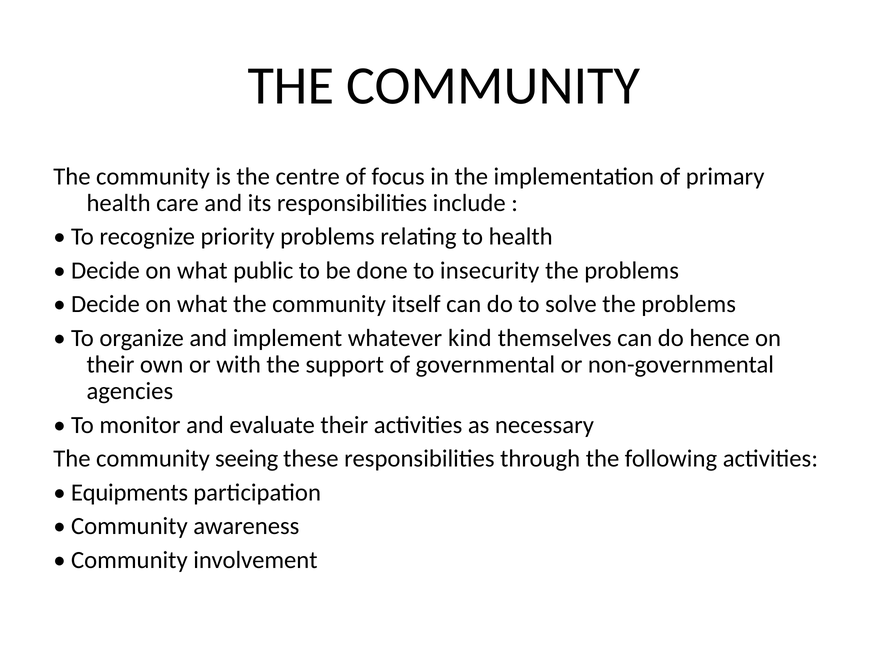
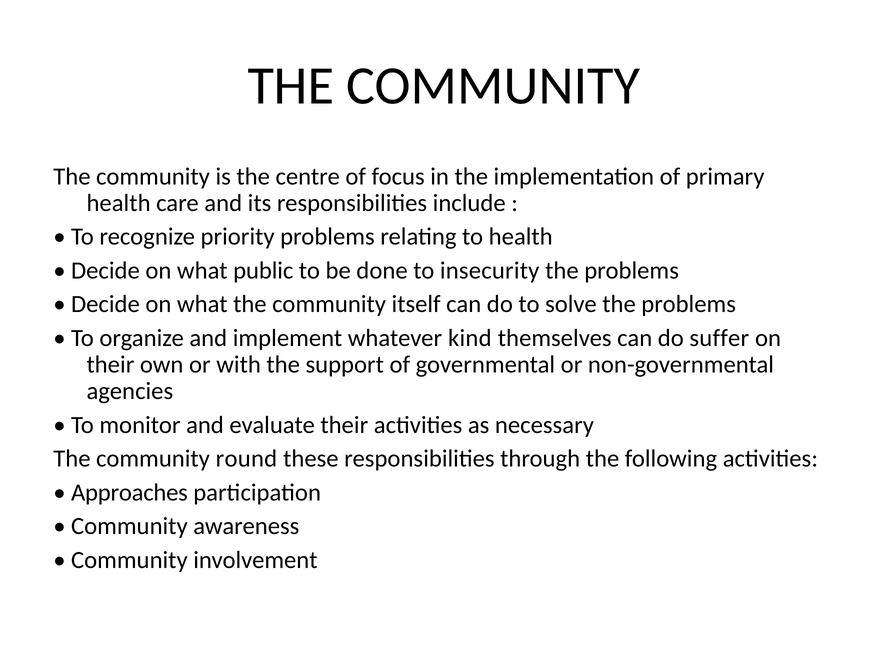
hence: hence -> suffer (719, 338)
seeing: seeing -> round (246, 459)
Equipments: Equipments -> Approaches (129, 492)
